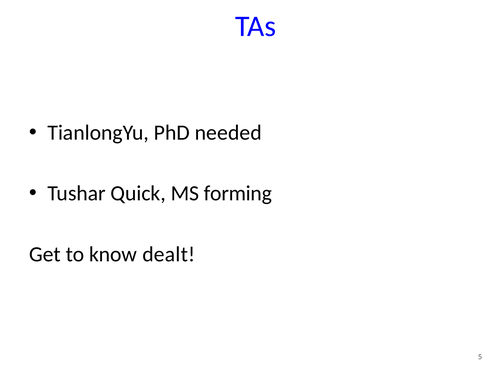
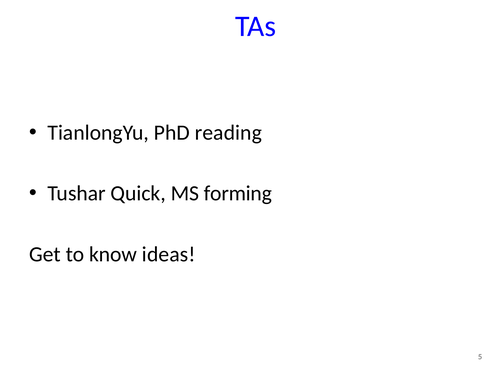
needed: needed -> reading (228, 132)
dealt: dealt -> ideas (169, 254)
